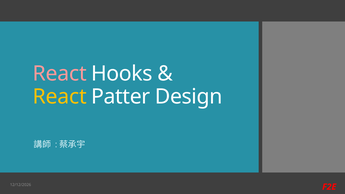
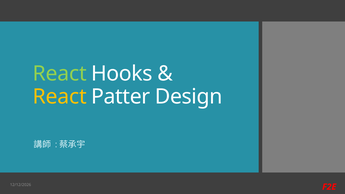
React colour: pink -> light green (60, 74)
